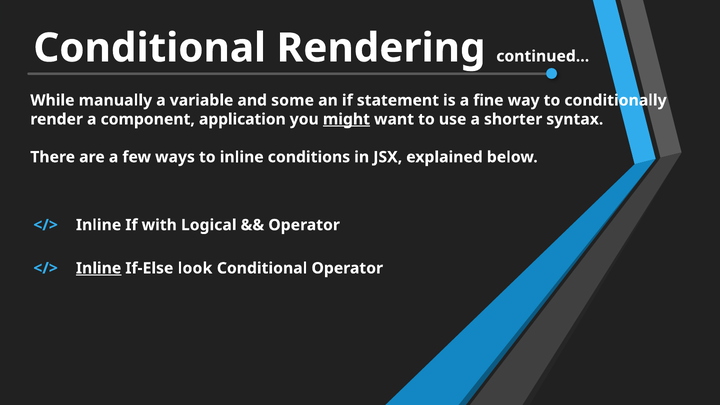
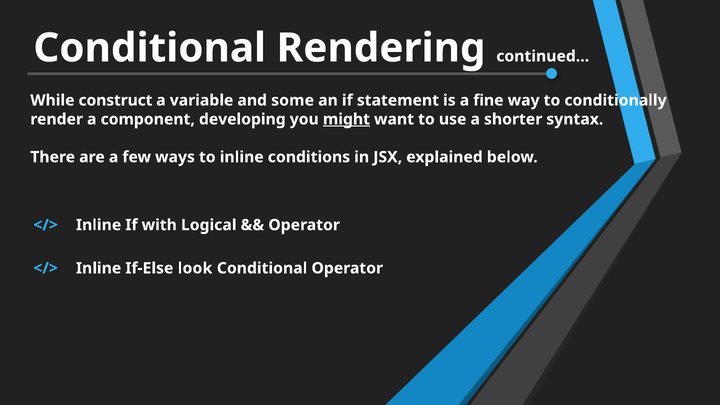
manually: manually -> construct (115, 100)
application: application -> developing (242, 119)
Inline underline: present -> none (99, 268)
